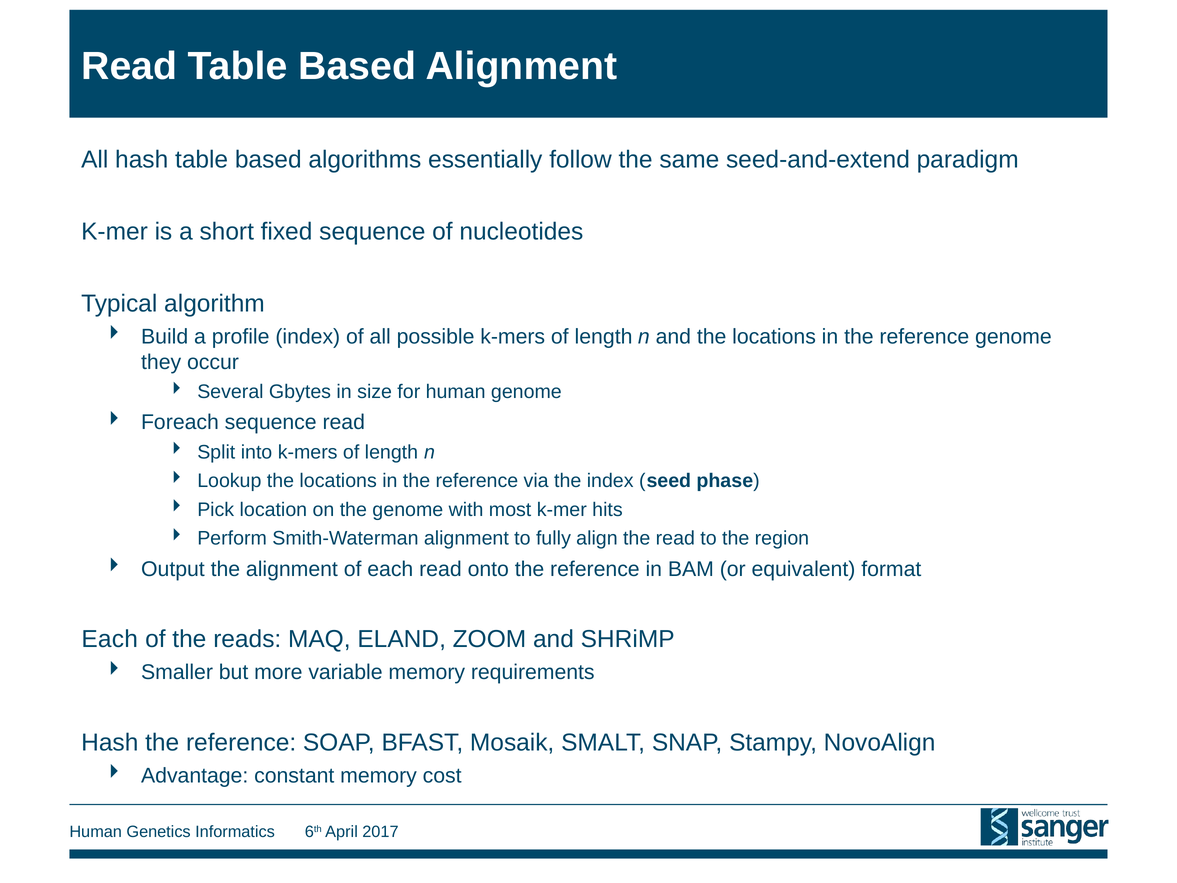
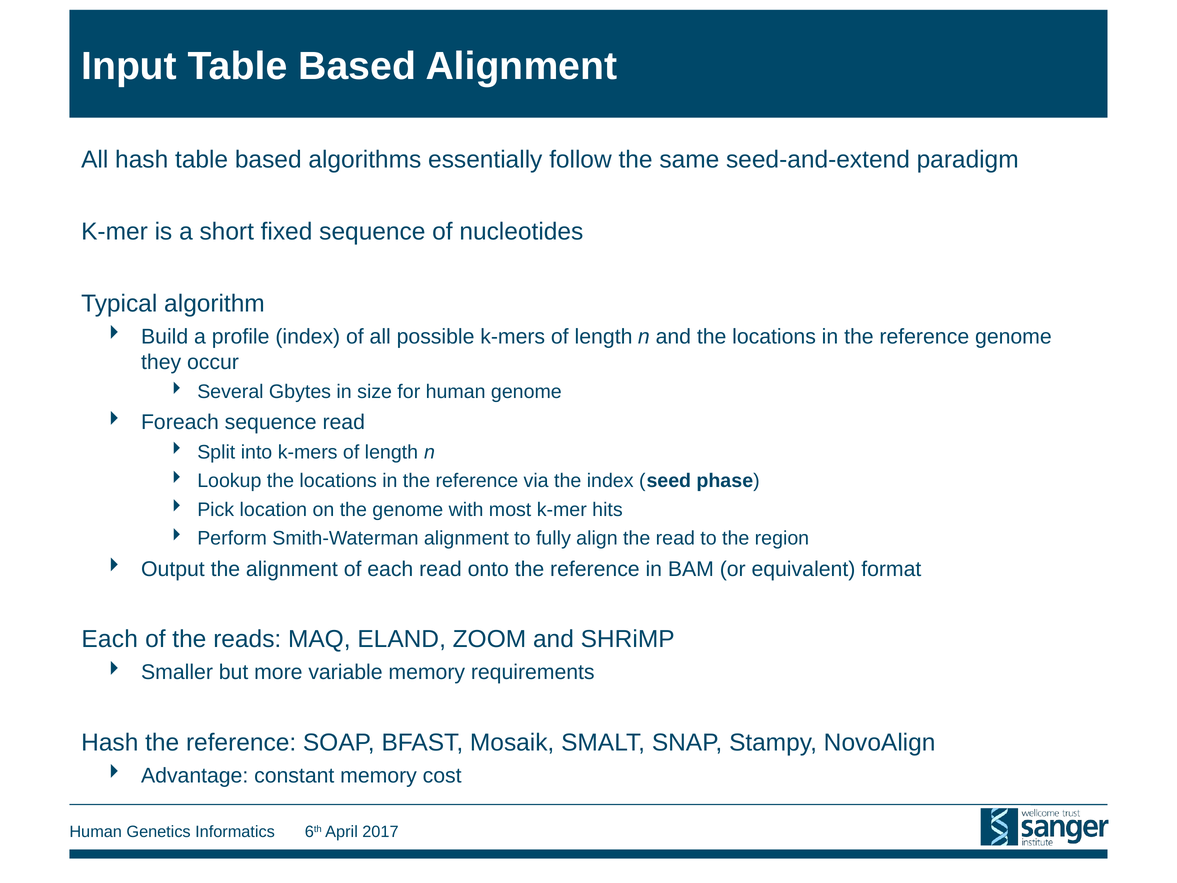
Read: Read -> Input (129, 66)
